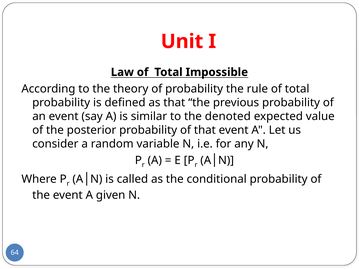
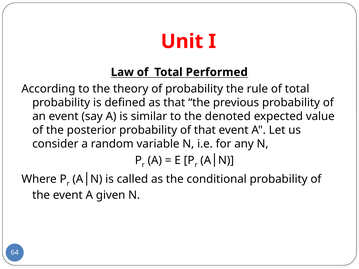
Impossible: Impossible -> Performed (217, 72)
